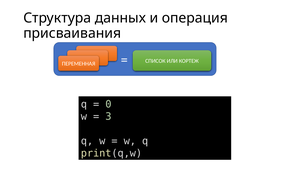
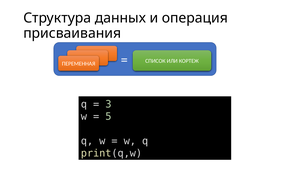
0: 0 -> 3 (108, 104)
3: 3 -> 5 (108, 116)
